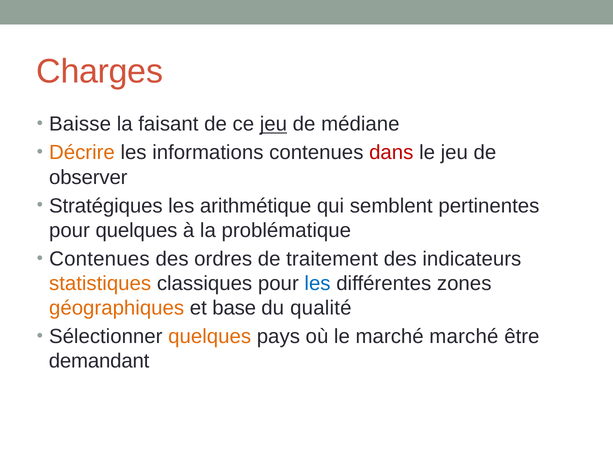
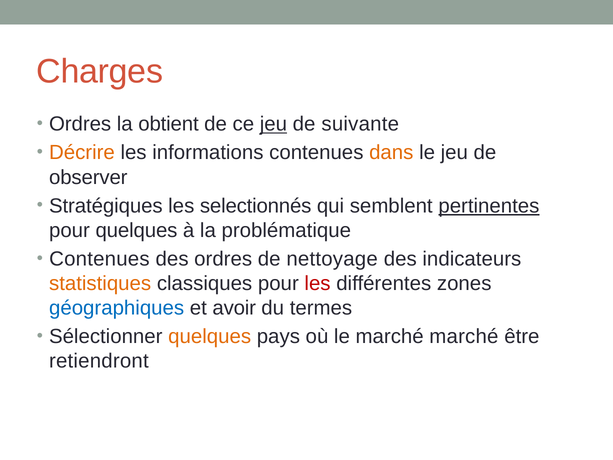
Baisse: Baisse -> Ordres (80, 124)
faisant: faisant -> obtient (168, 124)
médiane: médiane -> suivante (360, 124)
dans colour: red -> orange (391, 153)
arithmétique: arithmétique -> selectionnés (256, 206)
pertinentes underline: none -> present (489, 206)
traitement: traitement -> nettoyage (332, 259)
les colour: blue -> red (318, 283)
géographiques colour: orange -> blue (117, 308)
base: base -> avoir (234, 308)
qualité: qualité -> termes (321, 308)
demandant: demandant -> retiendront (99, 361)
